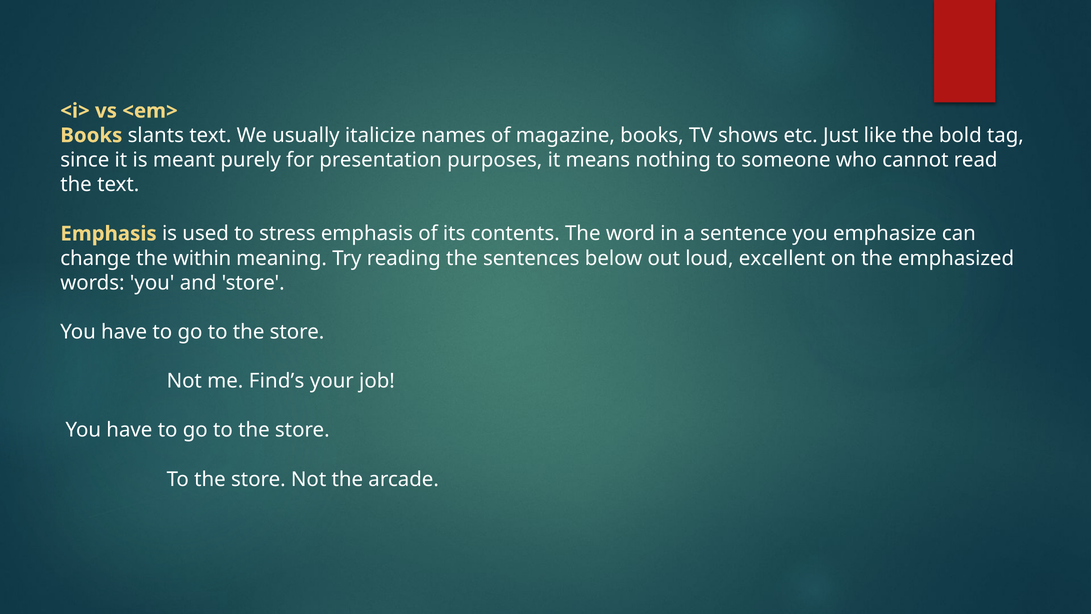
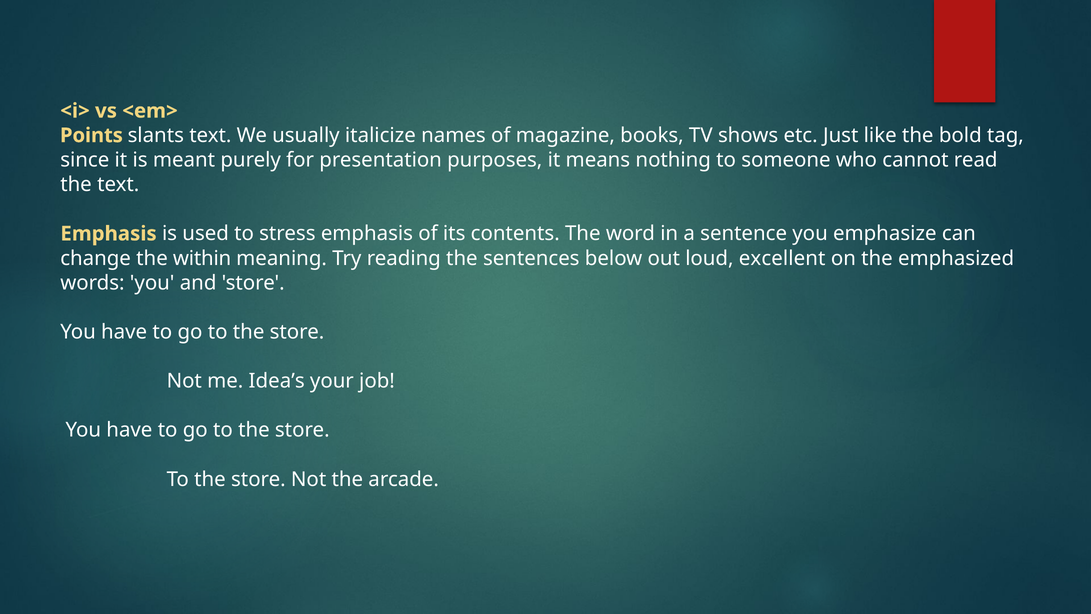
Books: Books -> Points (91, 135)
Find’s: Find’s -> Idea’s (277, 381)
